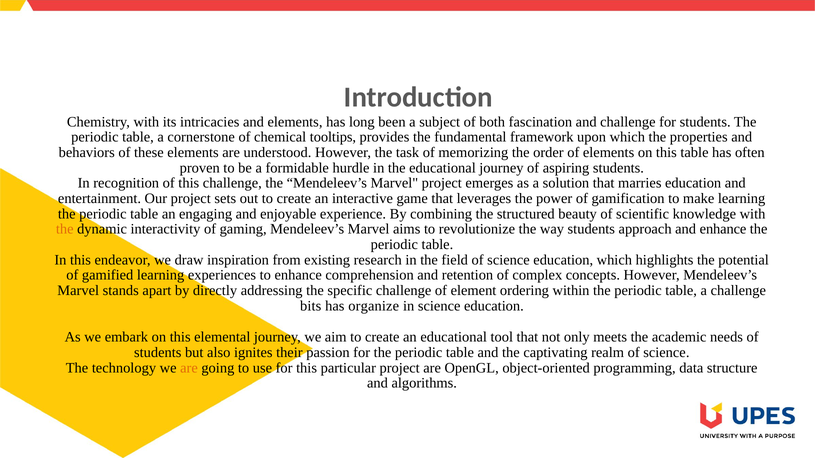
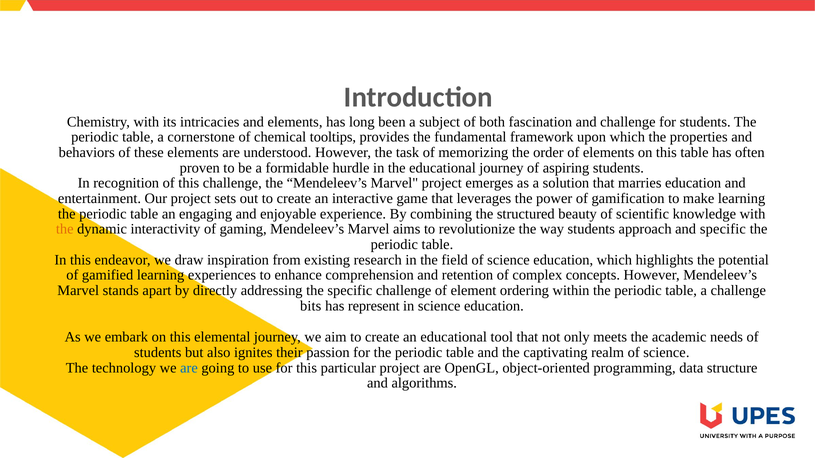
and enhance: enhance -> specific (723, 229)
organize: organize -> represent (374, 306)
are colour: orange -> blue (189, 368)
